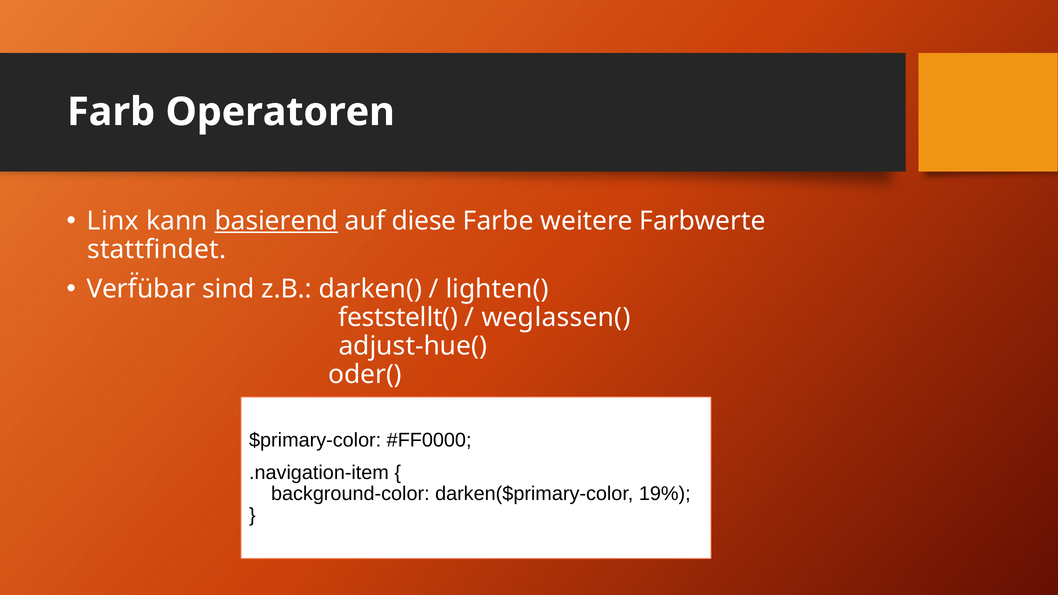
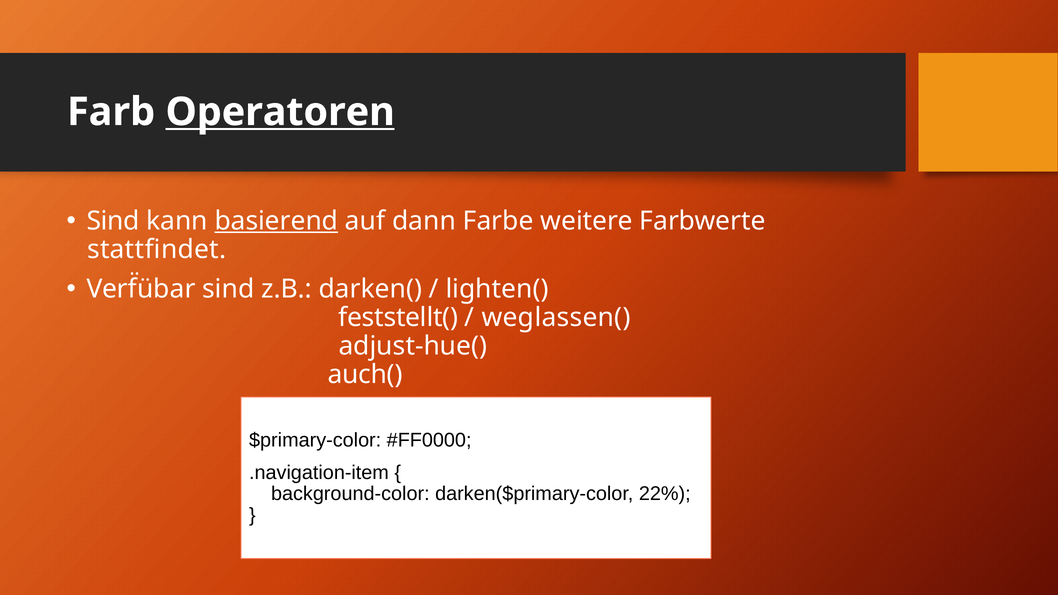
Operatoren underline: none -> present (280, 112)
Linx: Linx -> Sind (113, 221)
diese: diese -> dann (424, 221)
oder(: oder( -> auch( (365, 375)
19%: 19% -> 22% (665, 494)
